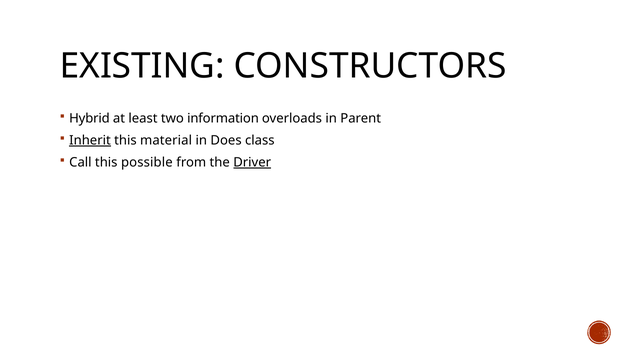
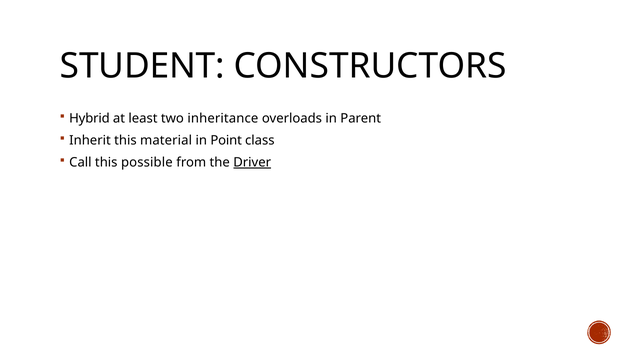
EXISTING: EXISTING -> STUDENT (142, 66)
information: information -> inheritance (223, 119)
Inherit underline: present -> none (90, 141)
Does: Does -> Point (226, 141)
